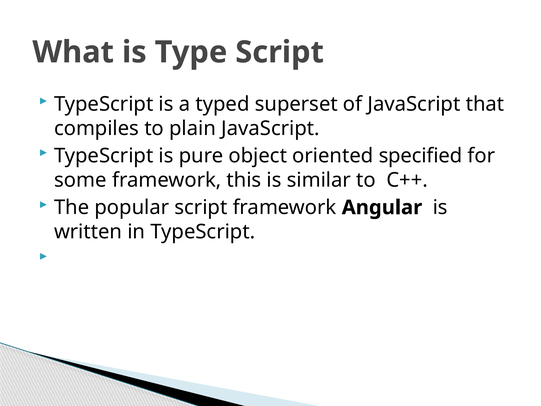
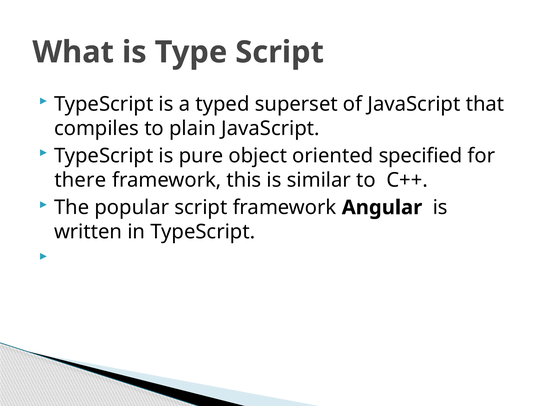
some: some -> there (80, 180)
